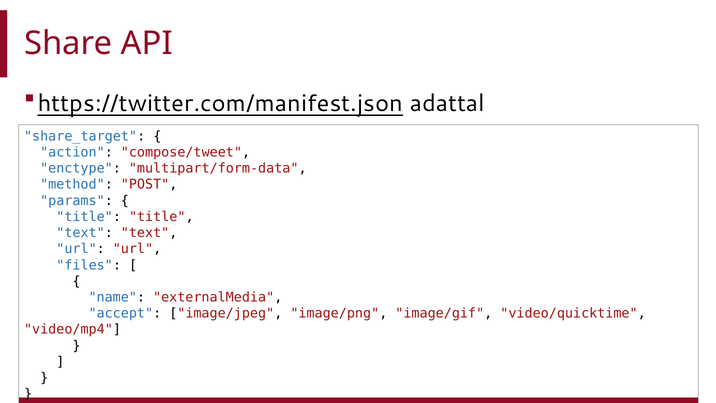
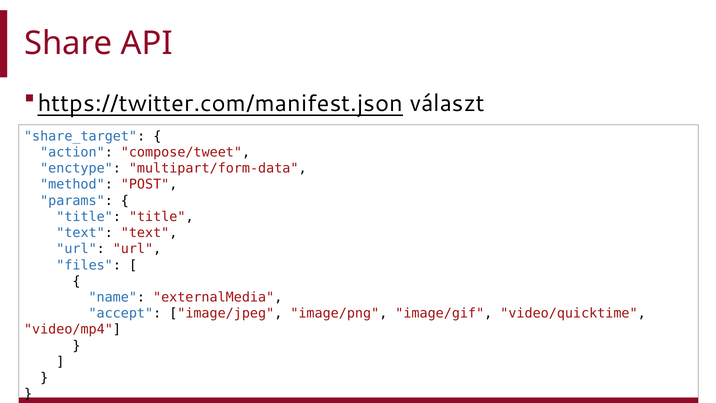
adattal: adattal -> választ (447, 103)
